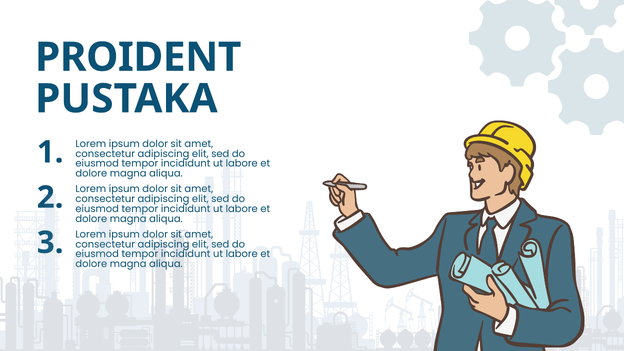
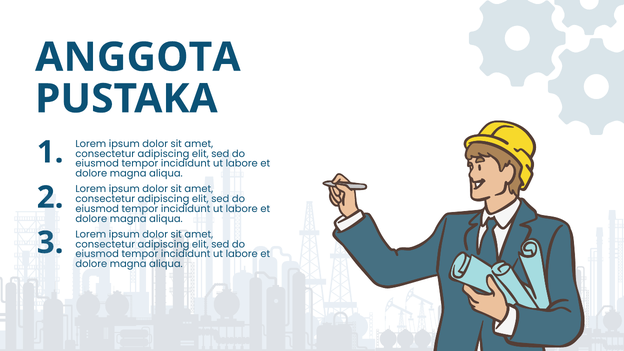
PROIDENT: PROIDENT -> ANGGOTA (138, 57)
